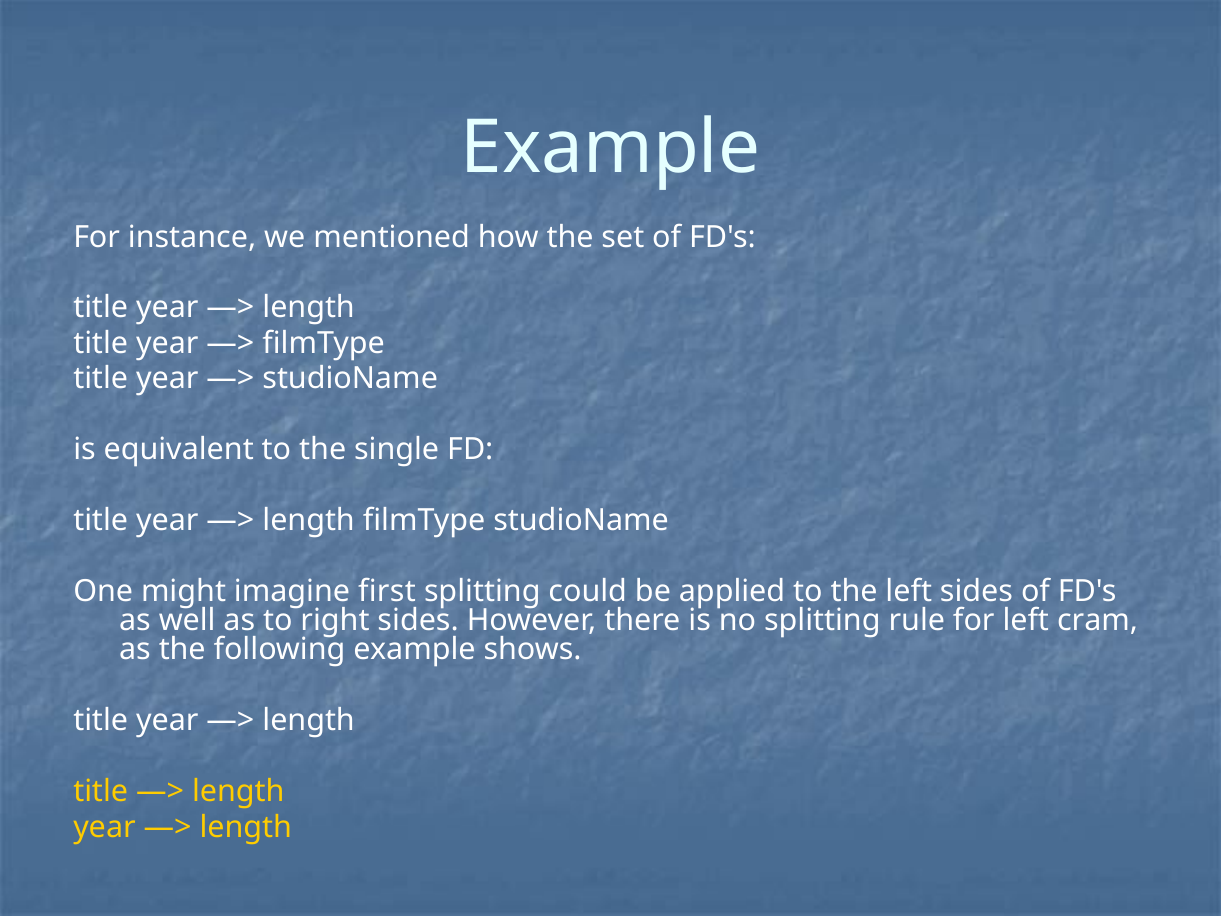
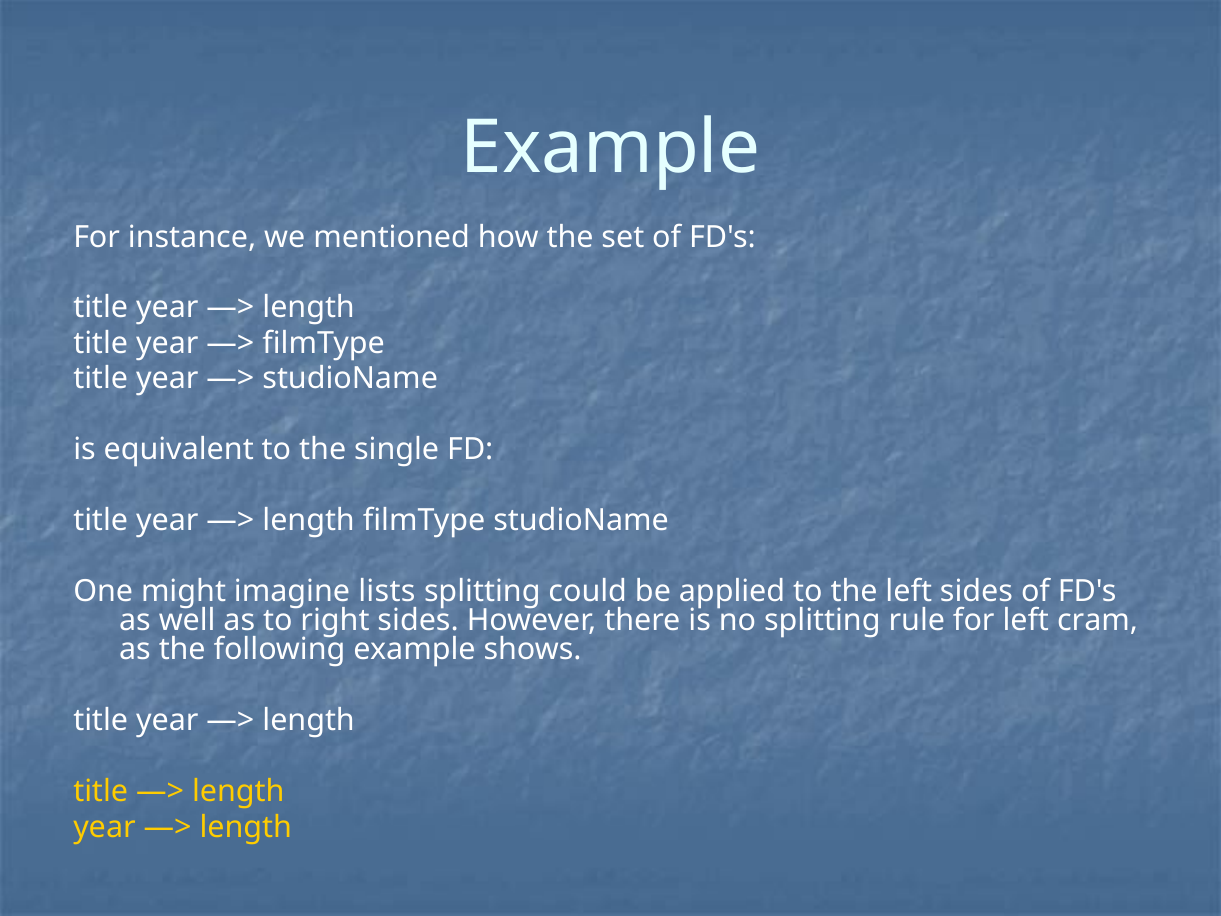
first: first -> lists (387, 591)
